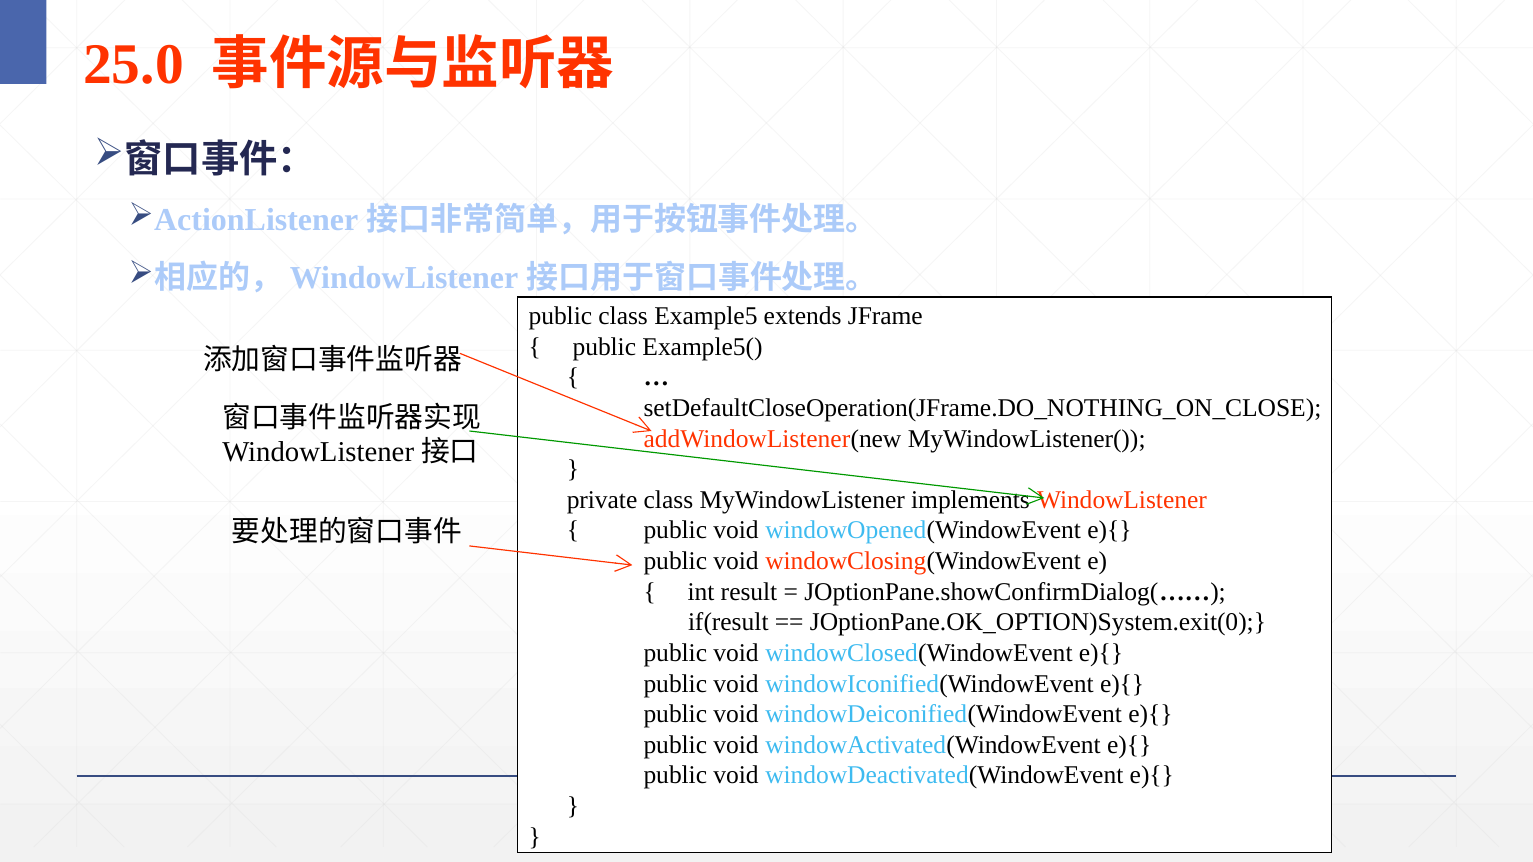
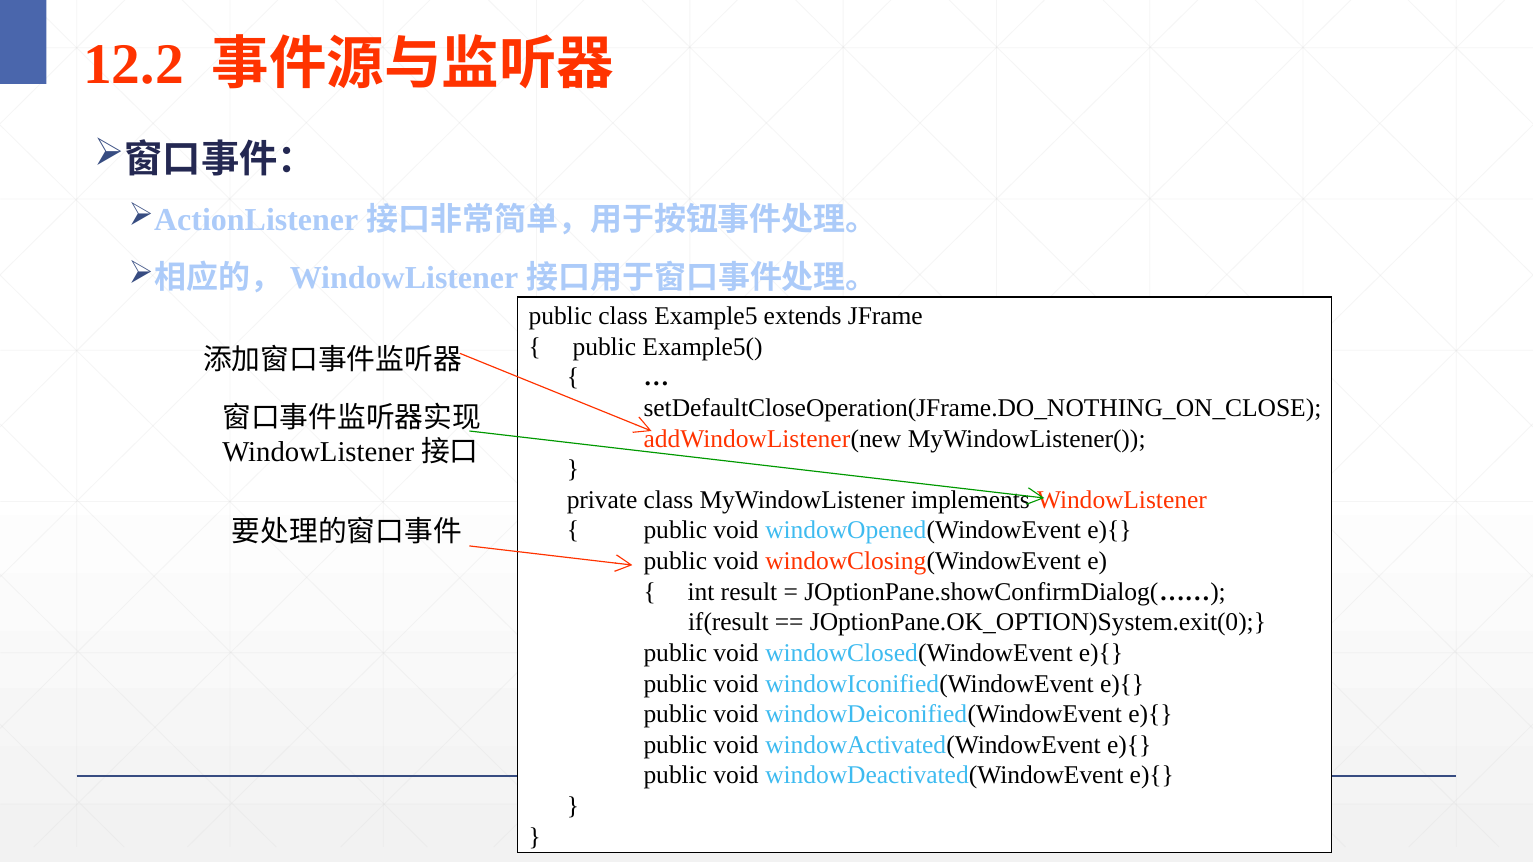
25.0: 25.0 -> 12.2 (133, 65)
